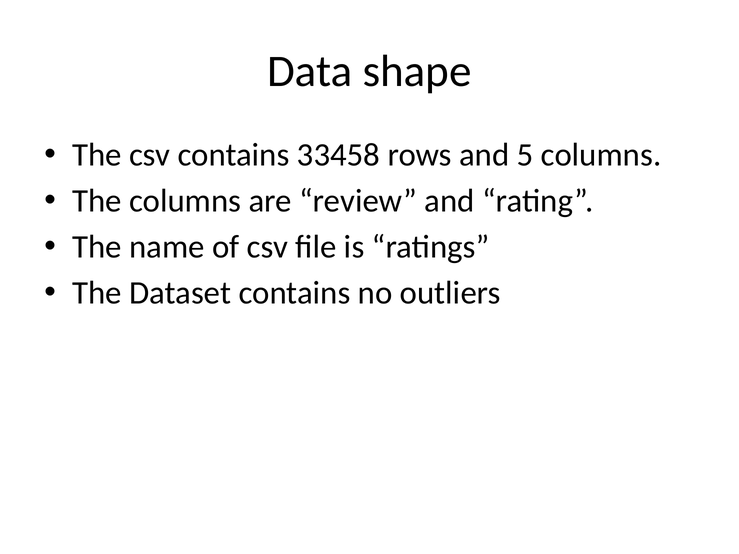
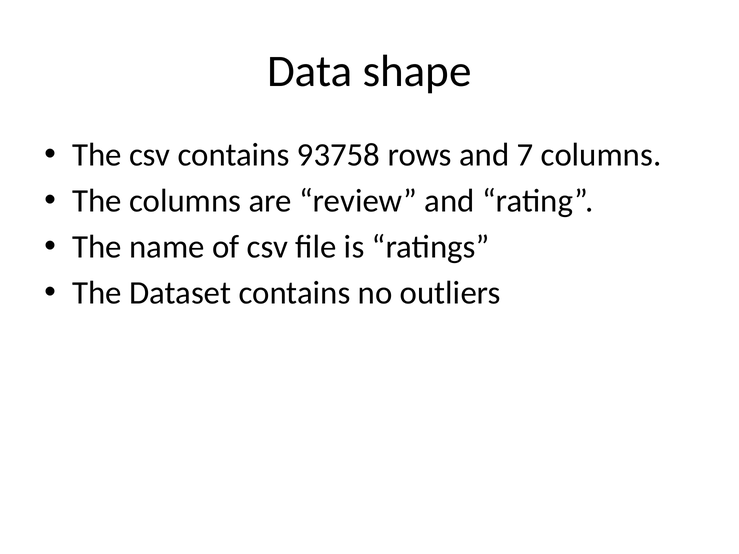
33458: 33458 -> 93758 (338, 155)
5: 5 -> 7 (525, 155)
